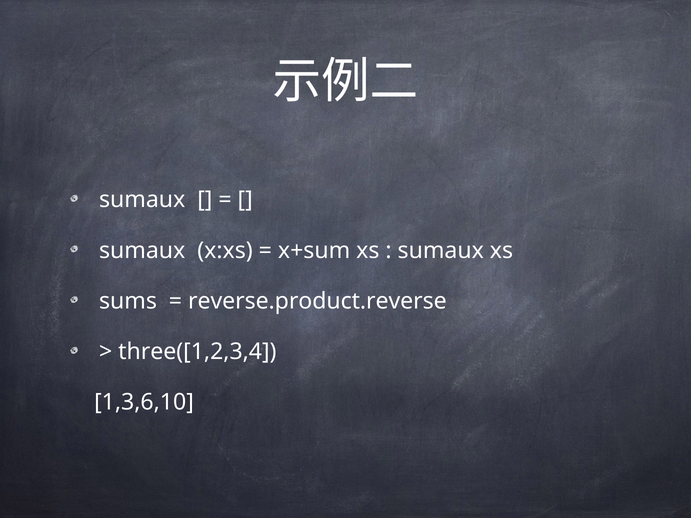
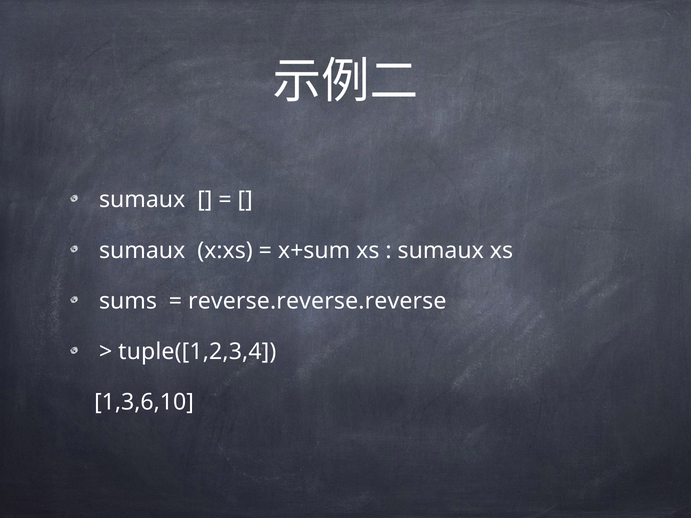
reverse.product.reverse: reverse.product.reverse -> reverse.reverse.reverse (317, 301)
three([1,2,3,4: three([1,2,3,4 -> tuple([1,2,3,4 (197, 352)
